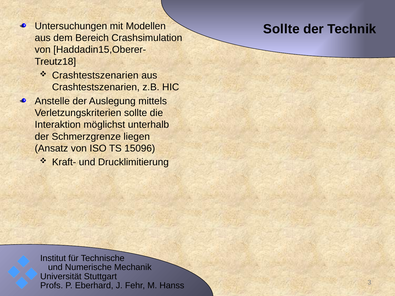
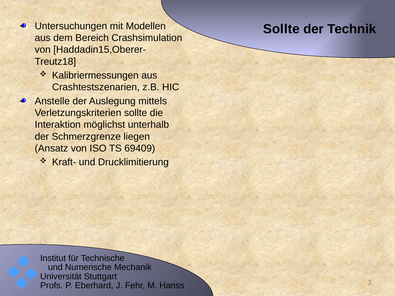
Crashtestszenarien: Crashtestszenarien -> Kalibriermessungen (95, 75)
15096: 15096 -> 69409 (140, 149)
